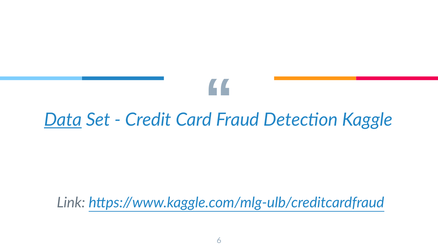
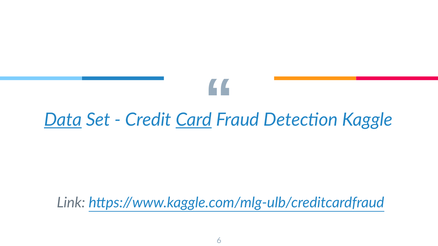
Card underline: none -> present (194, 120)
